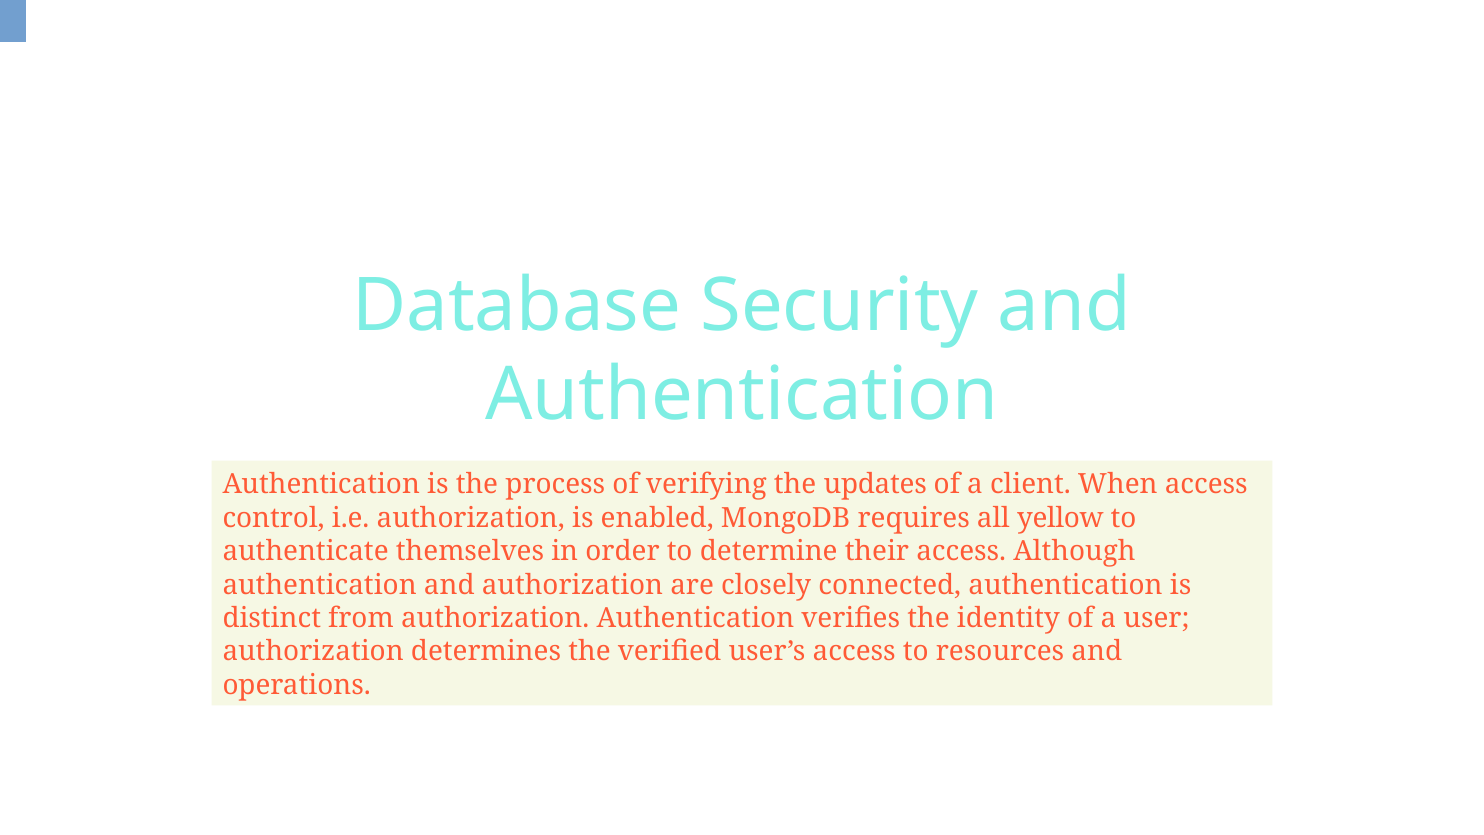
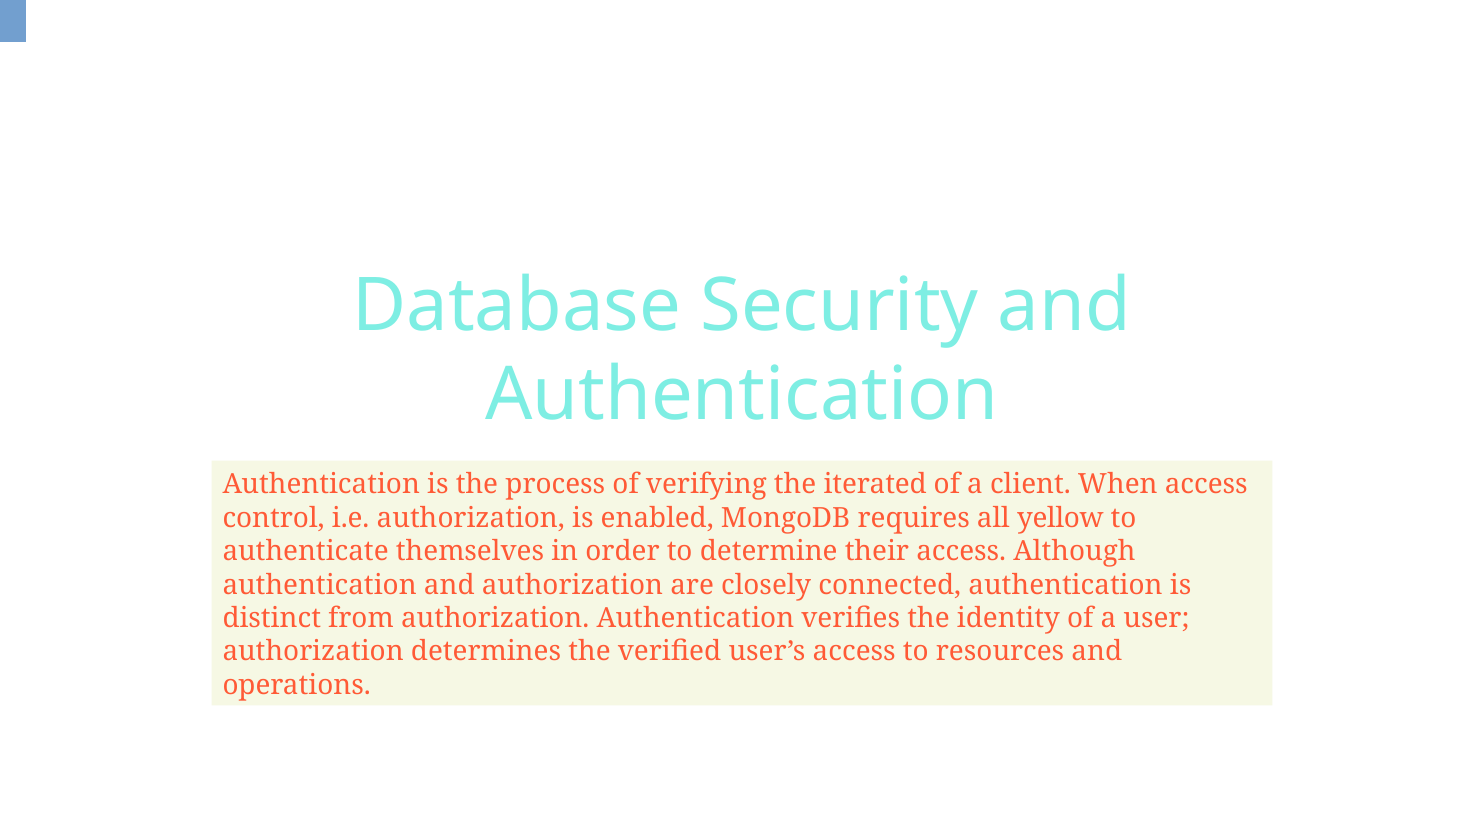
updates: updates -> iterated (875, 485)
